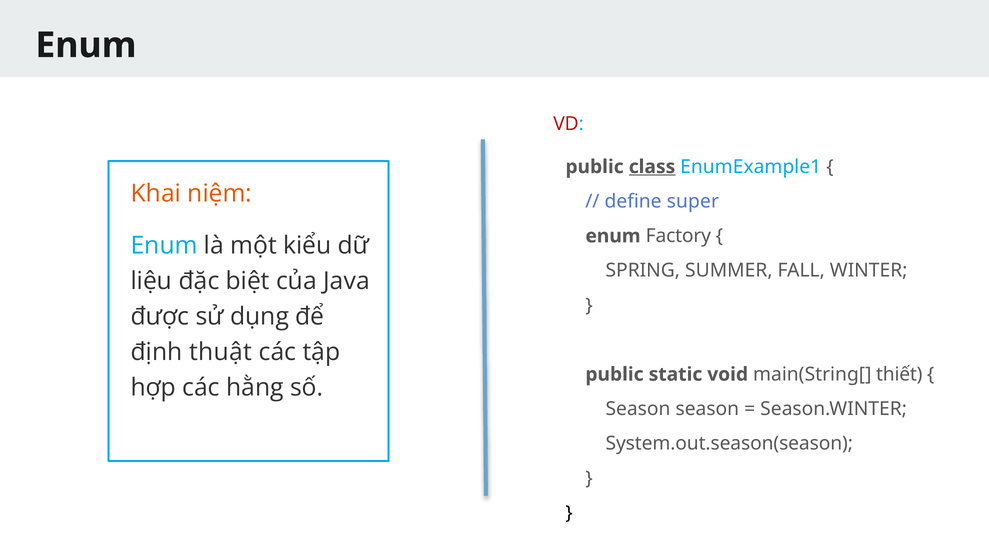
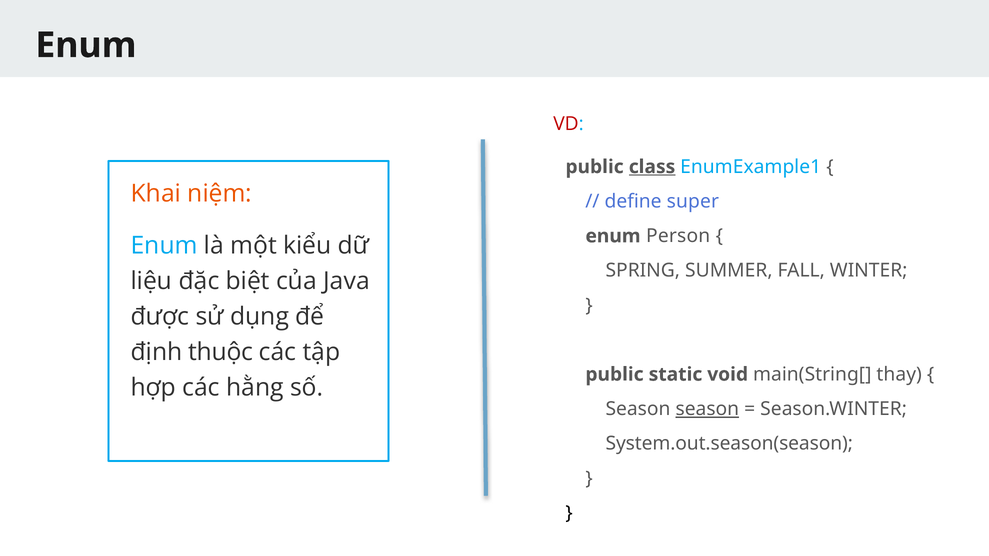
Factory: Factory -> Person (678, 236)
thuật: thuật -> thuộc (221, 352)
thiết: thiết -> thay (899, 375)
season underline: none -> present (707, 409)
